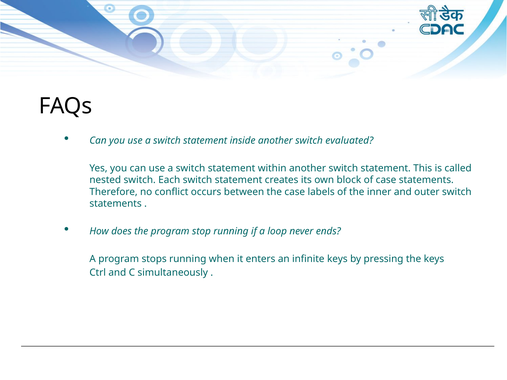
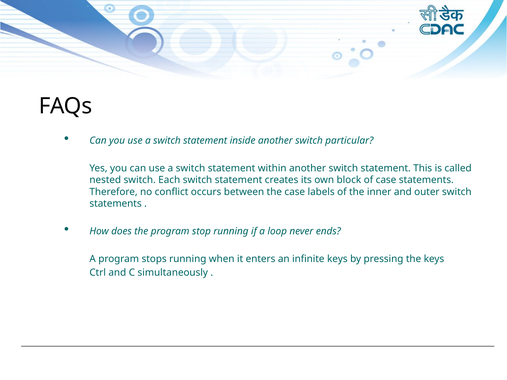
evaluated: evaluated -> particular (349, 141)
